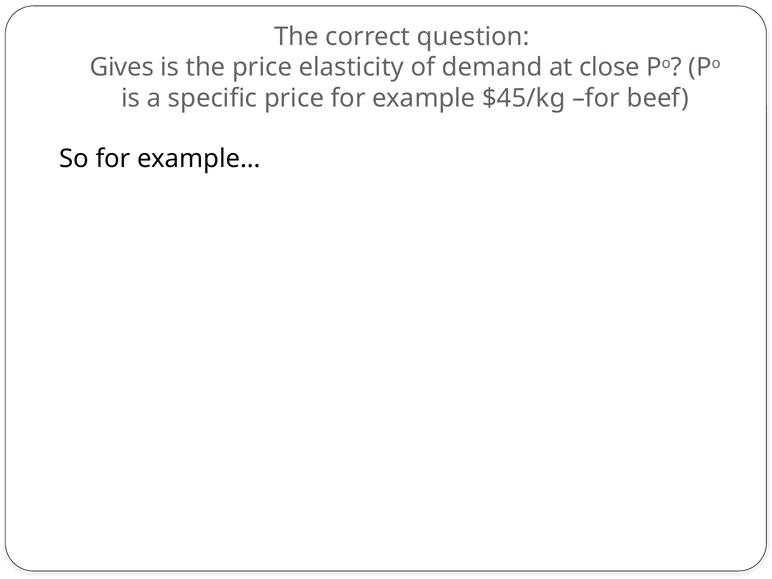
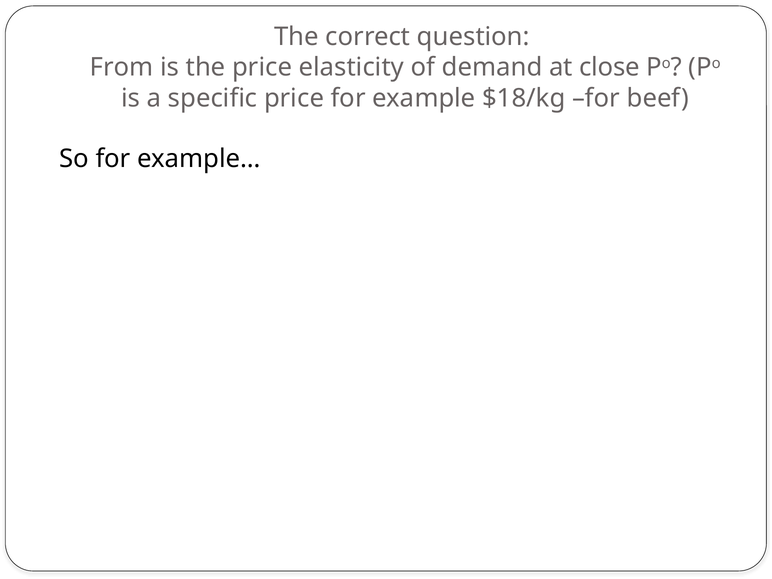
Gives: Gives -> From (122, 67)
$45/kg: $45/kg -> $18/kg (524, 98)
